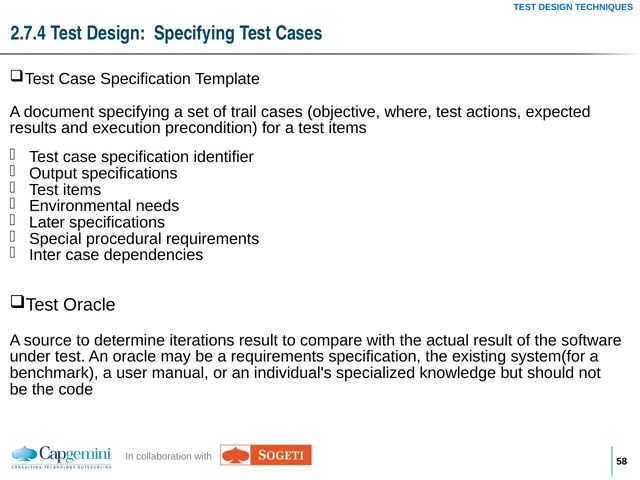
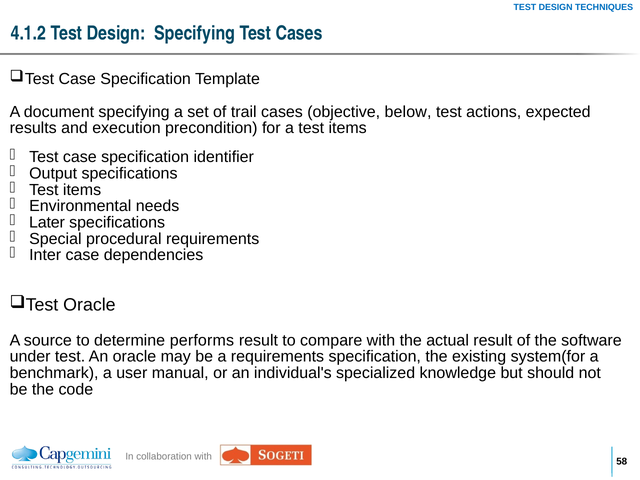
2.7.4: 2.7.4 -> 4.1.2 (28, 33)
where: where -> below (408, 112)
iterations: iterations -> performs (202, 340)
